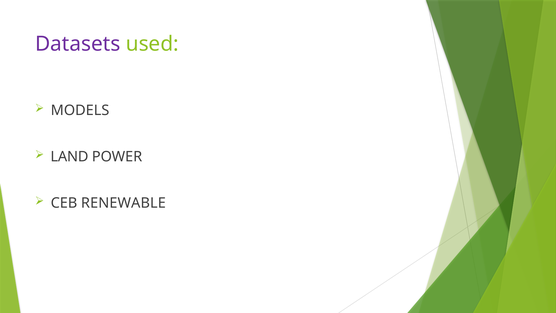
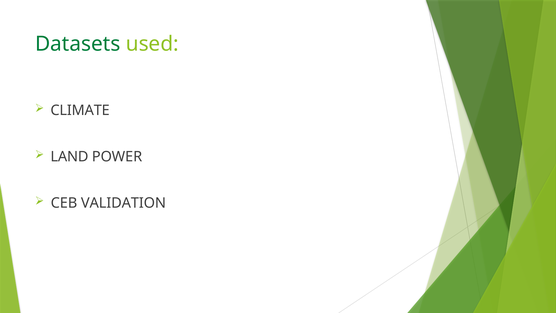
Datasets colour: purple -> green (78, 44)
MODELS: MODELS -> CLIMATE (80, 110)
RENEWABLE: RENEWABLE -> VALIDATION (123, 203)
